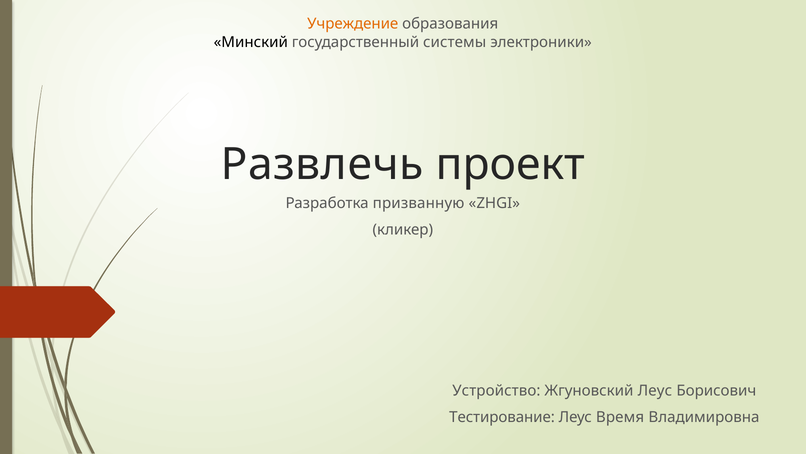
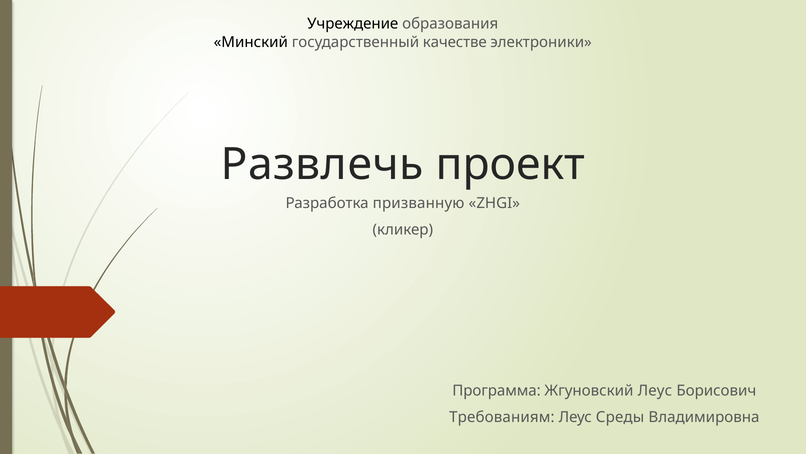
Учреждение colour: orange -> black (353, 24)
системы: системы -> качестве (455, 42)
Устройство: Устройство -> Программа (497, 390)
Тестирование: Тестирование -> Требованиям (502, 417)
Время: Время -> Среды (620, 417)
